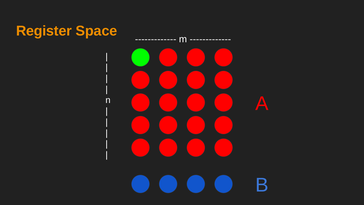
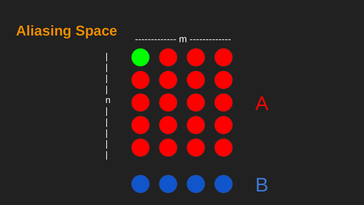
Register: Register -> Aliasing (44, 31)
